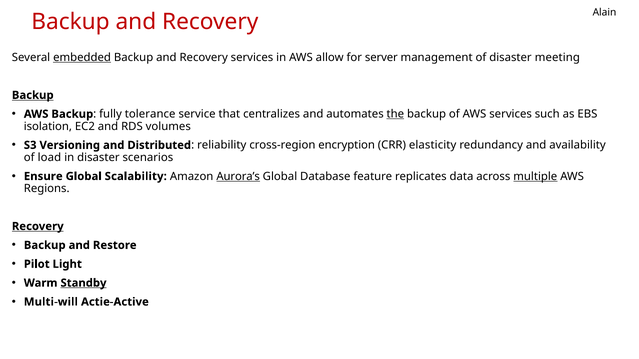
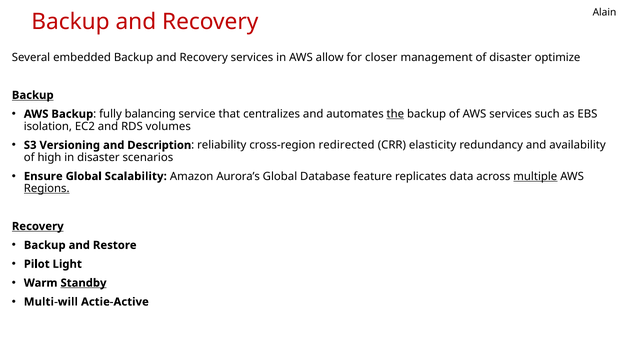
embedded underline: present -> none (82, 57)
server: server -> closer (381, 57)
meeting: meeting -> optimize (557, 57)
tolerance: tolerance -> balancing (150, 114)
Distributed: Distributed -> Description (159, 145)
encryption: encryption -> redirected (347, 145)
load: load -> high (49, 158)
Aurora’s underline: present -> none (238, 176)
Regions underline: none -> present (47, 189)
